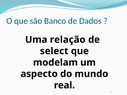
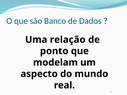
select: select -> ponto (54, 51)
